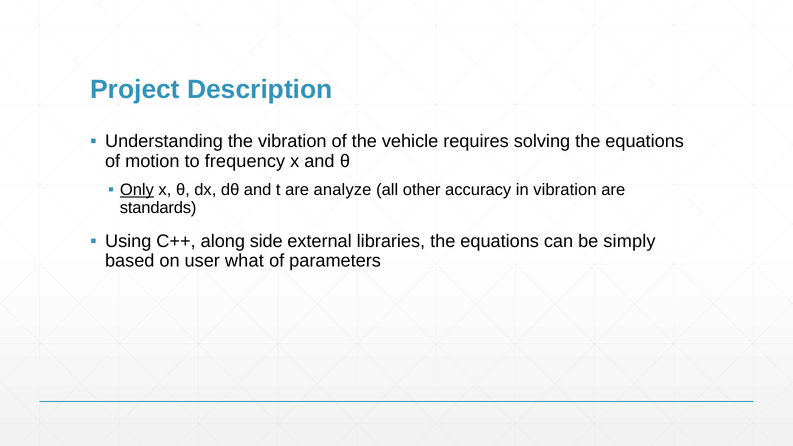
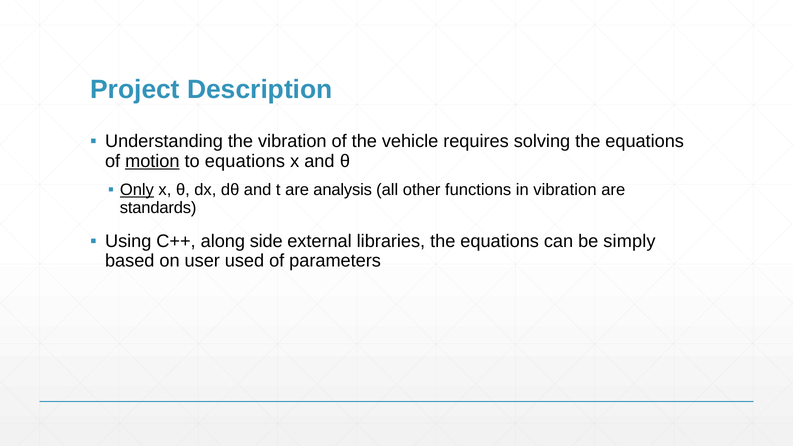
motion underline: none -> present (152, 161)
to frequency: frequency -> equations (245, 161)
analyze: analyze -> analysis (343, 190)
accuracy: accuracy -> functions (478, 190)
what: what -> used (244, 261)
